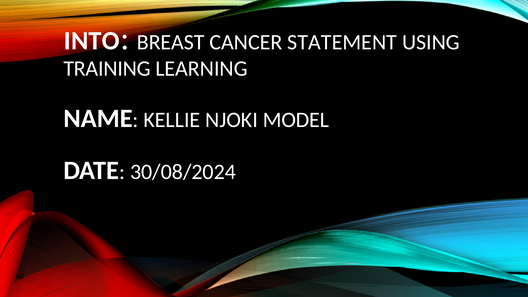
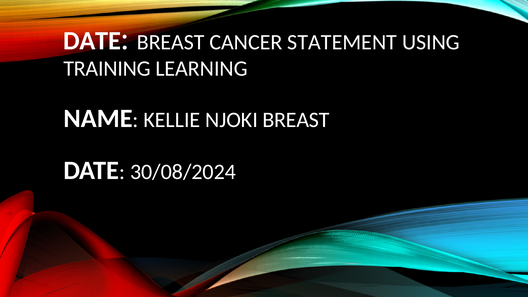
INTO: INTO -> DATE (92, 41)
NJOKI MODEL: MODEL -> BREAST (296, 120)
